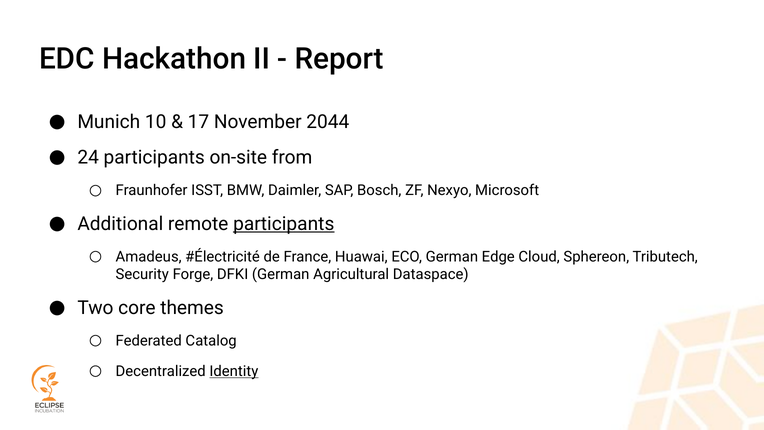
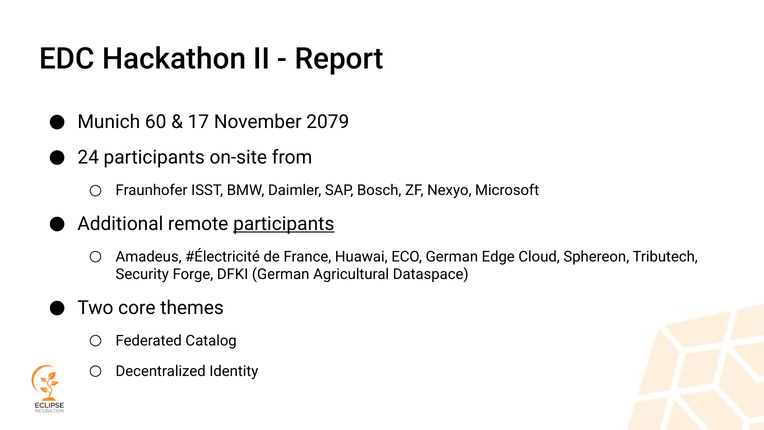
10: 10 -> 60 (156, 122)
2044: 2044 -> 2079 (328, 122)
Identity underline: present -> none (234, 371)
